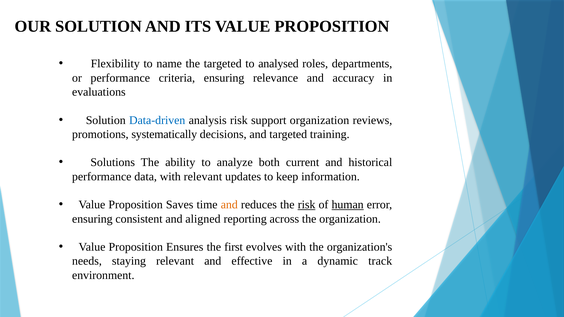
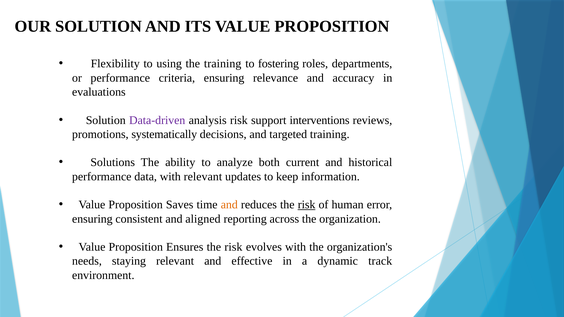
name: name -> using (169, 64)
the targeted: targeted -> training (223, 64)
analysed: analysed -> fostering (278, 64)
Data-driven colour: blue -> purple (157, 120)
support organization: organization -> interventions (320, 120)
human underline: present -> none (348, 205)
Ensures the first: first -> risk (233, 247)
